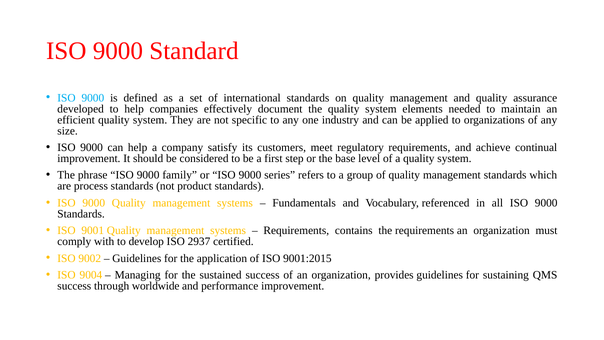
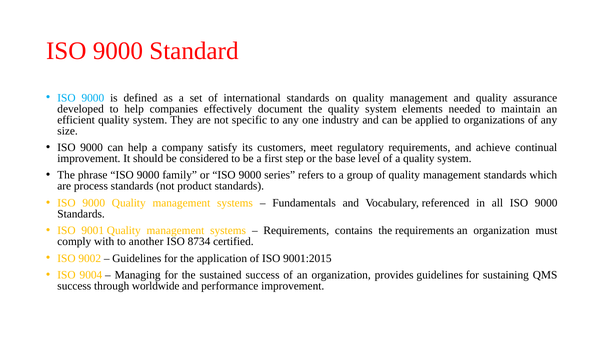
develop: develop -> another (146, 241)
2937: 2937 -> 8734 (199, 241)
